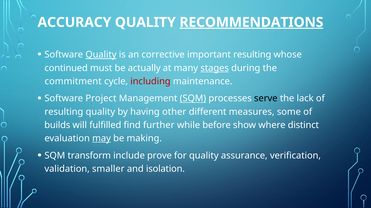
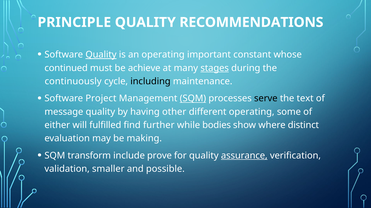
ACCURACY: ACCURACY -> PRINCIPLE (74, 22)
RECOMMENDATIONS underline: present -> none (251, 22)
an corrective: corrective -> operating (163, 55)
important resulting: resulting -> constant (252, 55)
actually: actually -> achieve (144, 68)
commitment: commitment -> continuously (73, 82)
including colour: red -> black (150, 82)
lack: lack -> text (305, 99)
resulting: resulting -> message (64, 112)
different measures: measures -> operating (252, 112)
builds: builds -> either (57, 125)
before: before -> bodies (217, 125)
may underline: present -> none (102, 139)
assurance underline: none -> present (244, 156)
isolation: isolation -> possible (165, 169)
